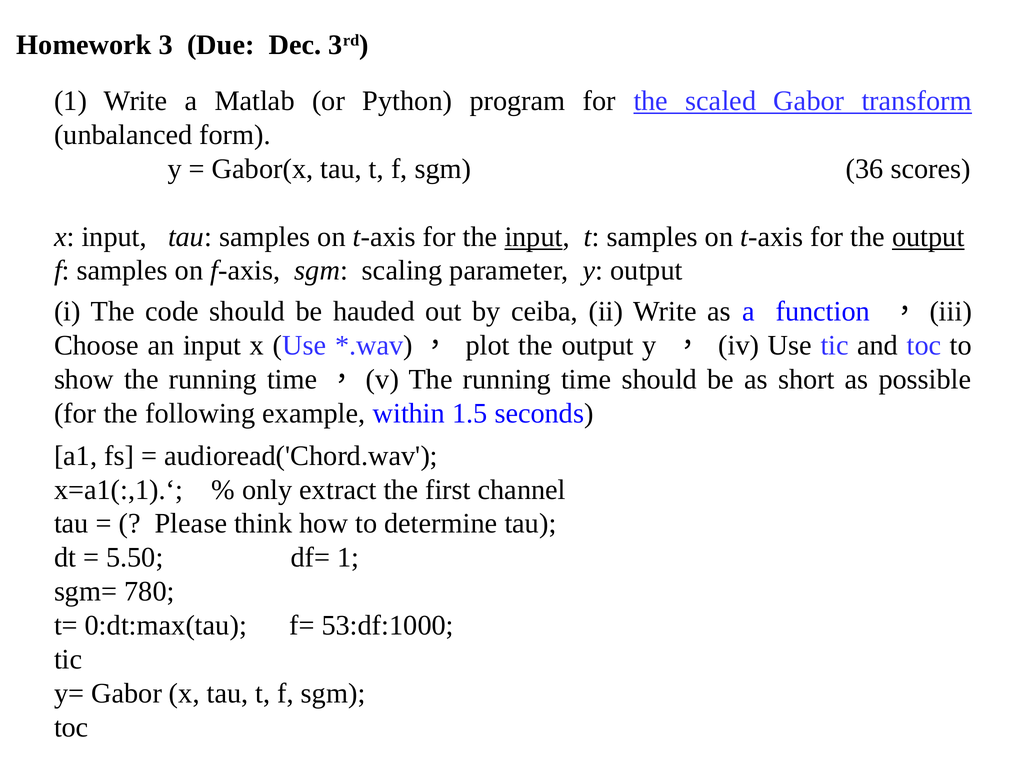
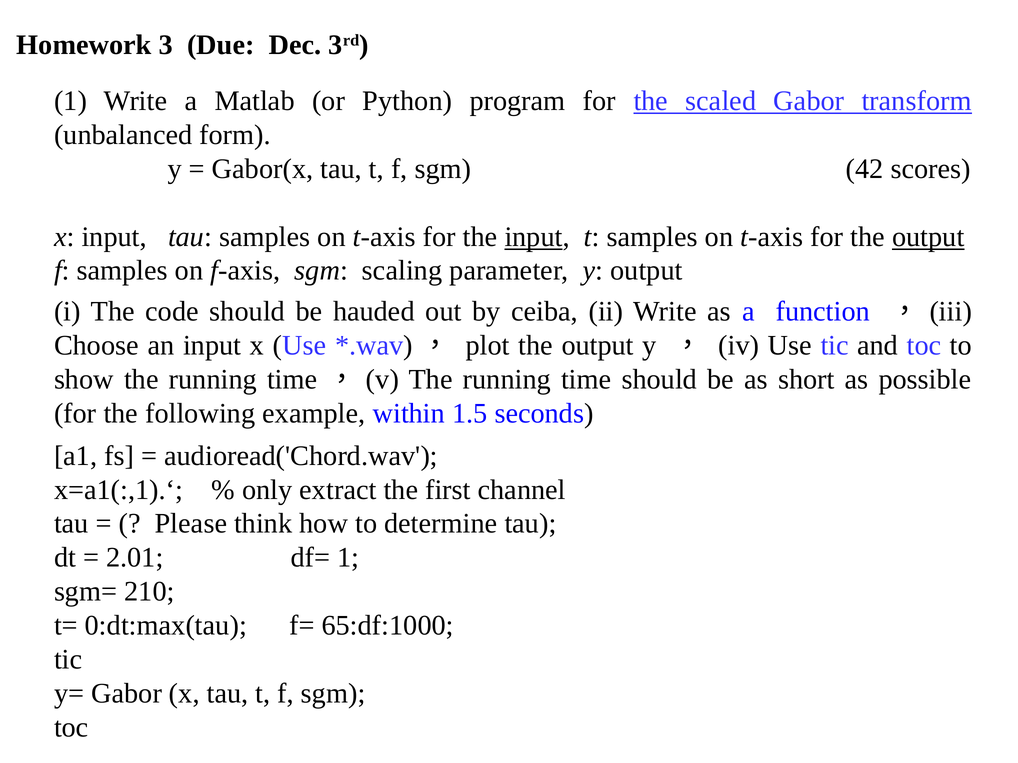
36: 36 -> 42 (865, 169)
5.50: 5.50 -> 2.01 (135, 558)
780: 780 -> 210 (149, 592)
53:df:1000: 53:df:1000 -> 65:df:1000 (388, 626)
